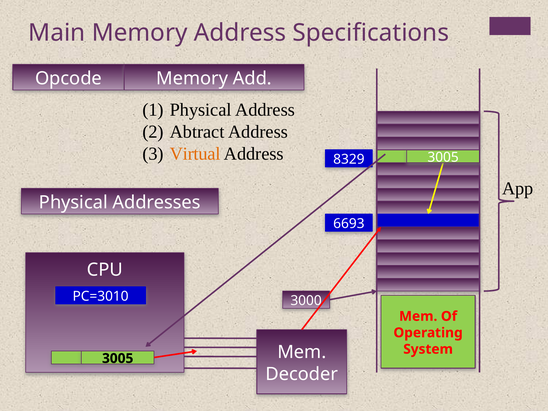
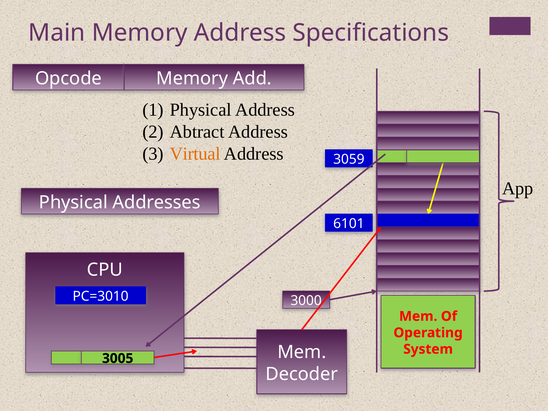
3005 colour: white -> light green (443, 157)
8329: 8329 -> 3059 (349, 159)
6693: 6693 -> 6101 (349, 224)
